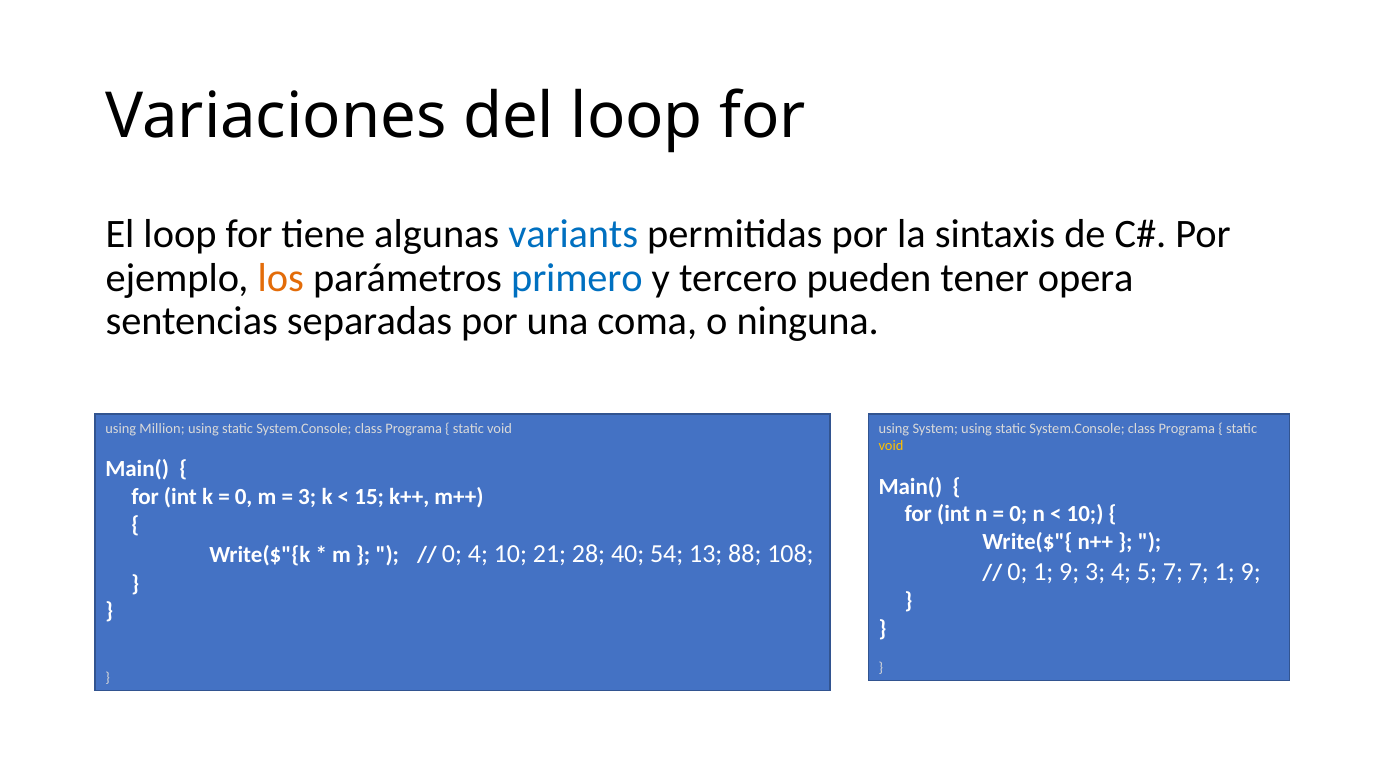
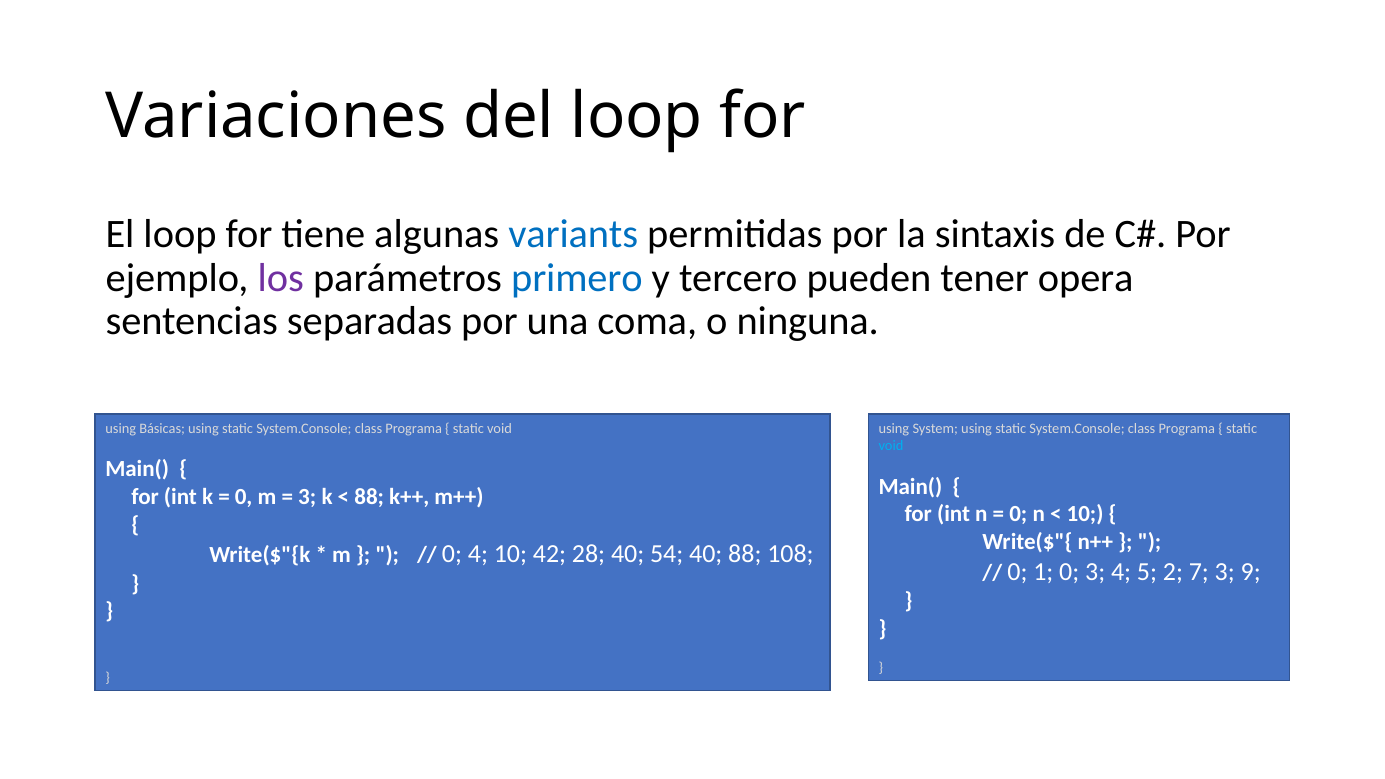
los colour: orange -> purple (281, 278)
Million: Million -> Básicas (162, 429)
void colour: yellow -> light blue (891, 446)
15: 15 -> 88 (369, 497)
21: 21 -> 42 (550, 554)
54 13: 13 -> 40 (706, 554)
0 1 9: 9 -> 0 (1069, 572)
5 7: 7 -> 2 (1173, 572)
7 1: 1 -> 3 (1225, 572)
